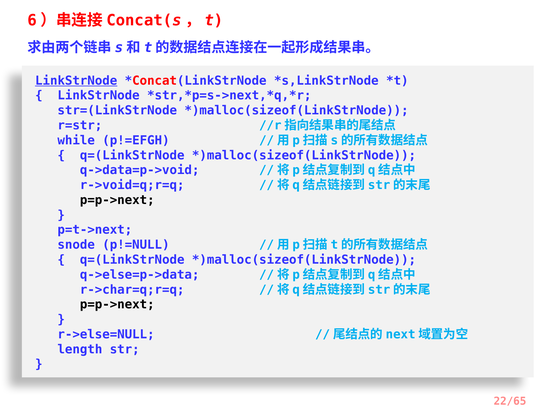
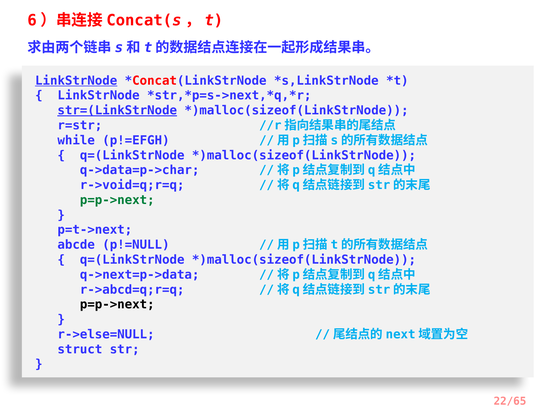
str=(LinkStrNode underline: none -> present (117, 110)
q->data=p->void: q->data=p->void -> q->data=p->char (140, 170)
p=p->next colour: black -> green (117, 200)
snode: snode -> abcde (76, 245)
q->else=p->data: q->else=p->data -> q->next=p->data (140, 275)
r->char=q;r=q: r->char=q;r=q -> r->abcd=q;r=q (132, 290)
length: length -> struct (80, 349)
